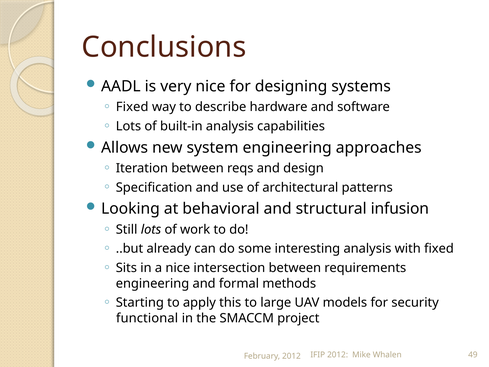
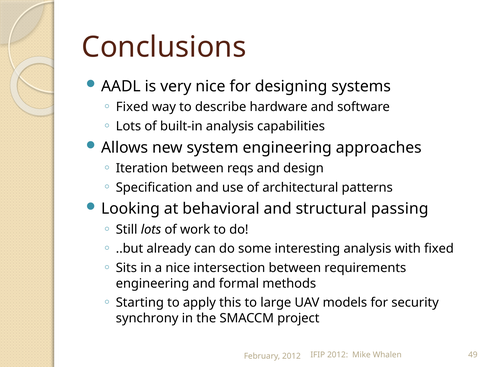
infusion: infusion -> passing (400, 209)
functional: functional -> synchrony (147, 318)
